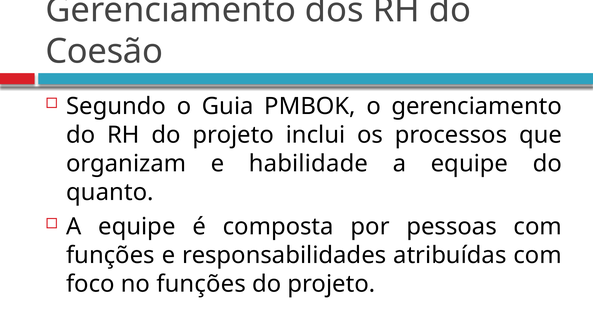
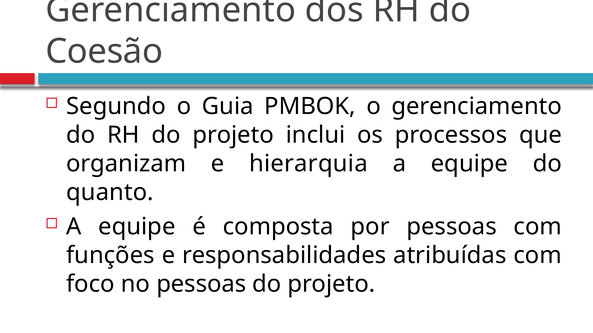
habilidade: habilidade -> hierarquia (308, 164)
no funções: funções -> pessoas (201, 284)
